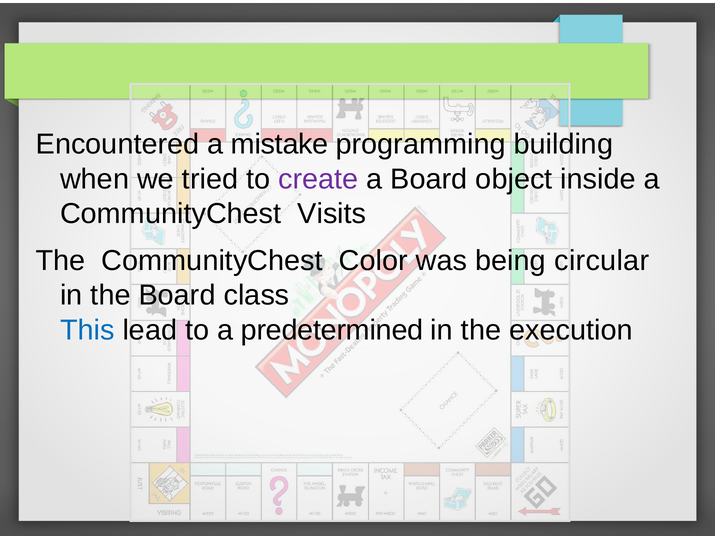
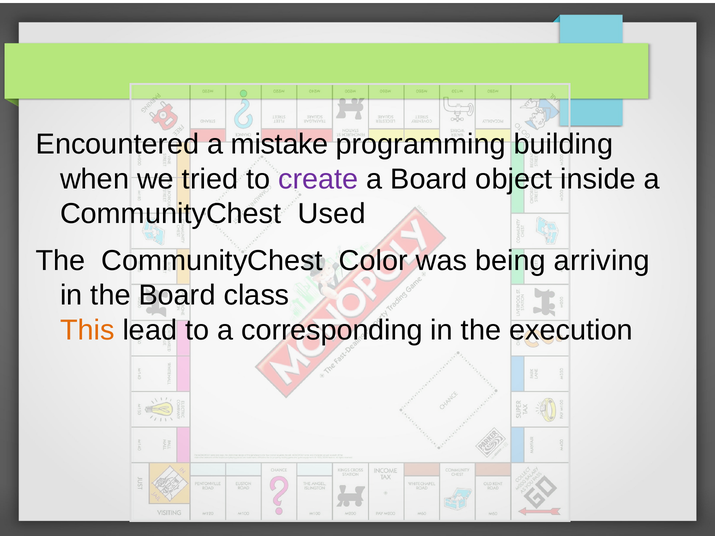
Visits: Visits -> Used (332, 214)
circular: circular -> arriving (602, 261)
This colour: blue -> orange (87, 330)
predetermined: predetermined -> corresponding (332, 330)
